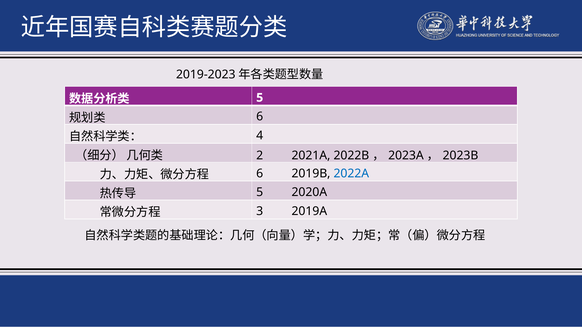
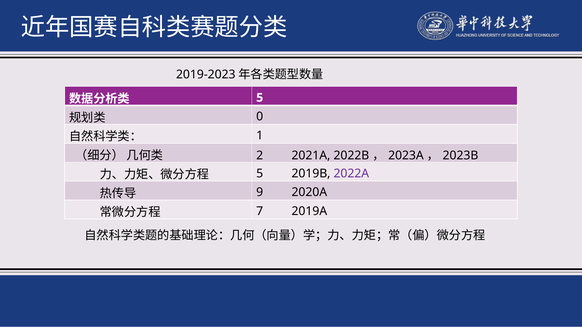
6: 6 -> 0 (260, 117)
4: 4 -> 1 (260, 136)
6: 6 -> 5 (260, 174)
2022A colour: blue -> purple (351, 174)
5: 5 -> 9 (260, 192)
3: 3 -> 7 (260, 211)
